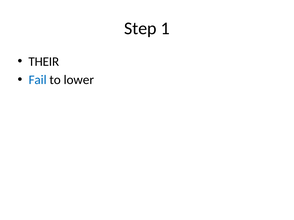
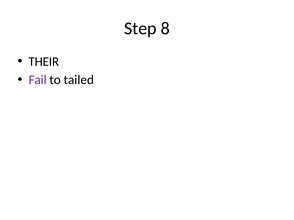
1: 1 -> 8 (165, 28)
Fail colour: blue -> purple (38, 80)
lower: lower -> tailed (79, 80)
